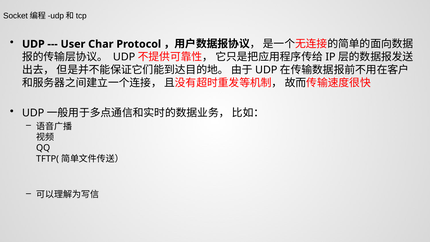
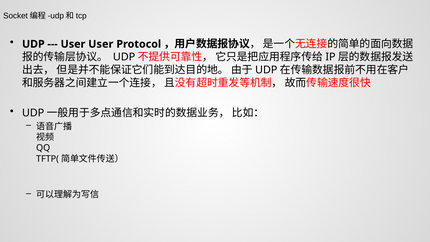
User Char: Char -> User (101, 44)
